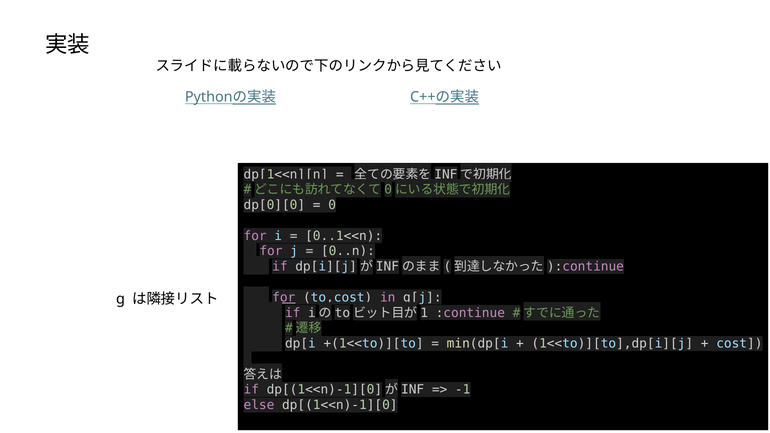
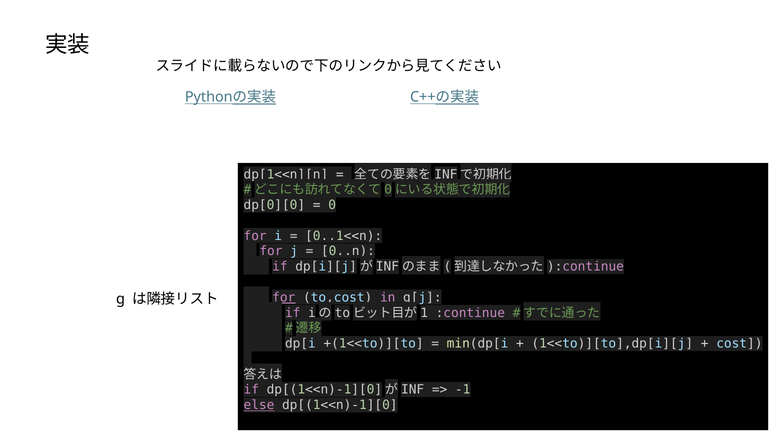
else underline: none -> present (259, 405)
